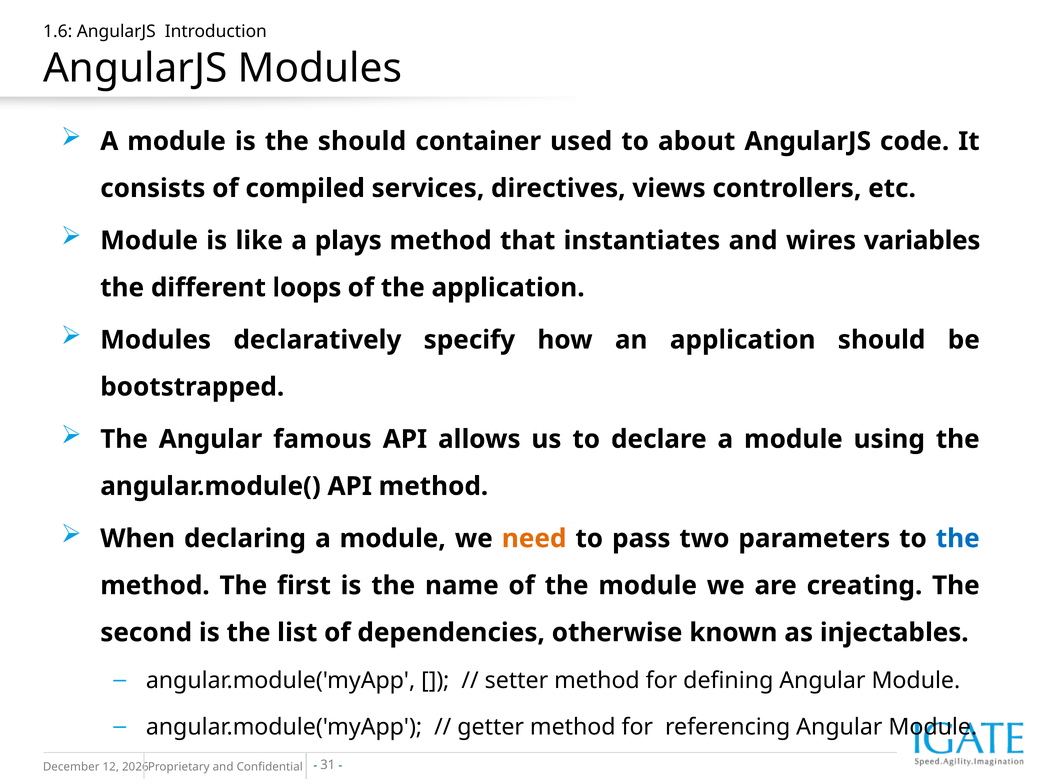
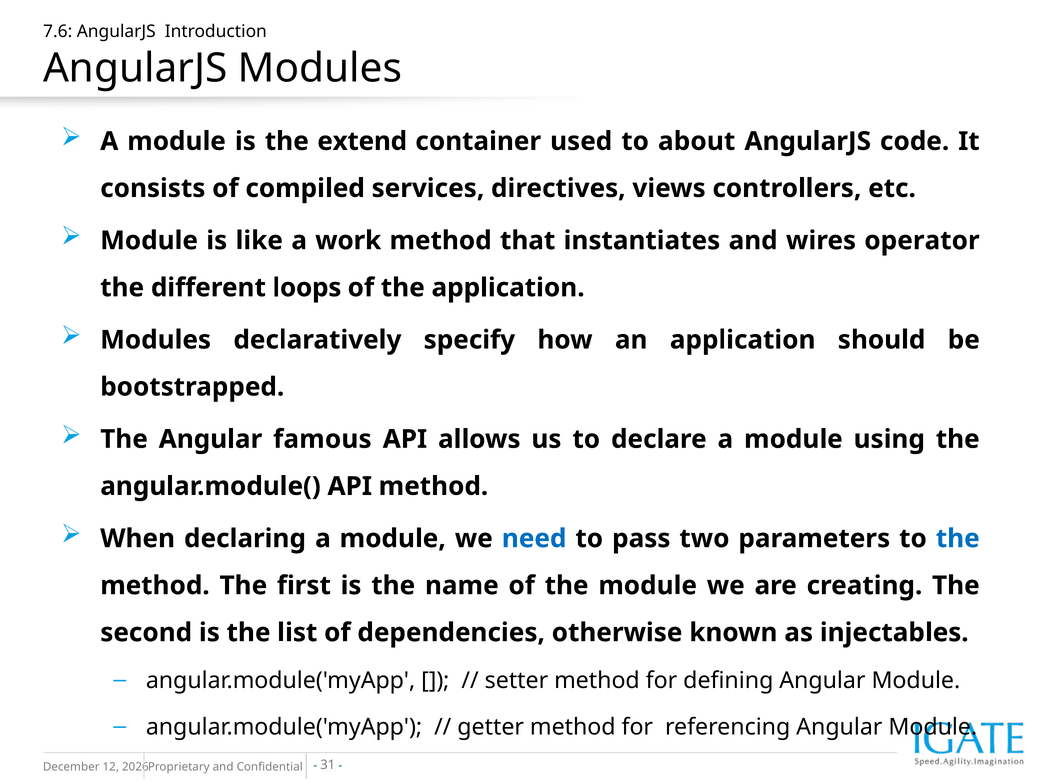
1.6: 1.6 -> 7.6 (58, 32)
the should: should -> extend (362, 141)
plays: plays -> work (348, 241)
variables: variables -> operator (922, 241)
need colour: orange -> blue (534, 538)
